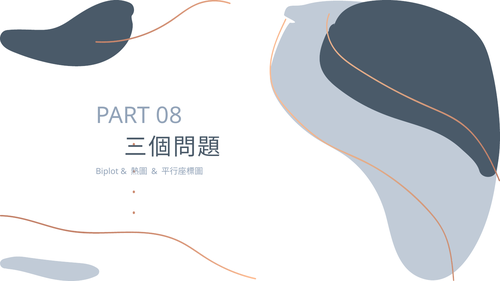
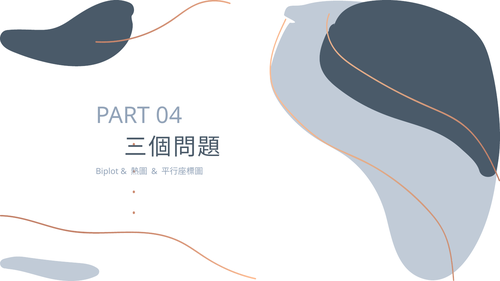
08: 08 -> 04 (169, 116)
